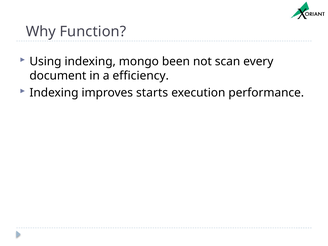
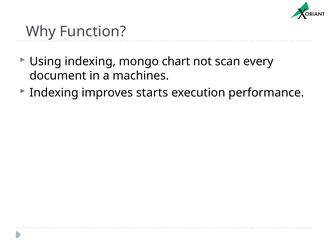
been: been -> chart (176, 62)
efficiency: efficiency -> machines (141, 76)
